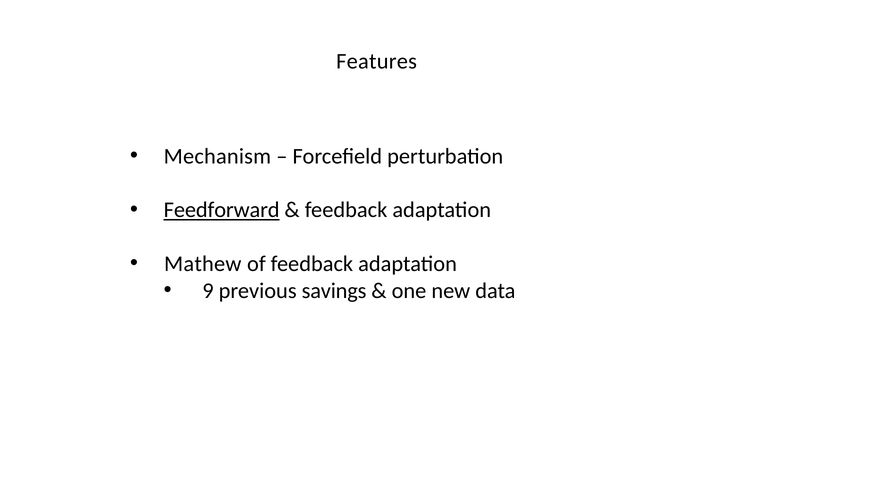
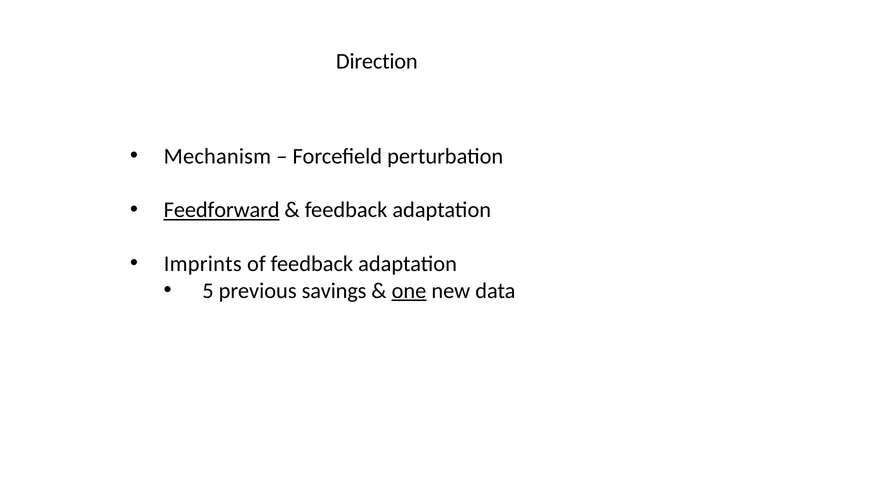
Features: Features -> Direction (377, 62)
Mathew: Mathew -> Imprints (203, 264)
9: 9 -> 5 (208, 291)
one underline: none -> present (409, 291)
